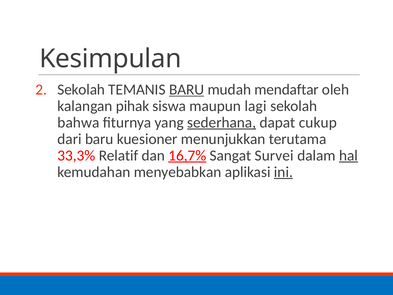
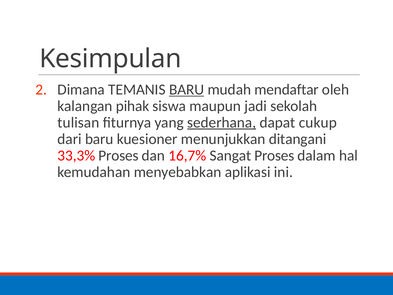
Sekolah: Sekolah -> Dimana (81, 89)
lagi: lagi -> jadi (256, 106)
bahwa: bahwa -> tulisan (78, 122)
terutama: terutama -> ditangani (298, 139)
33,3% Relatif: Relatif -> Proses (118, 155)
16,7% underline: present -> none (187, 155)
Sangat Survei: Survei -> Proses (274, 155)
hal underline: present -> none (348, 155)
ini underline: present -> none (283, 172)
